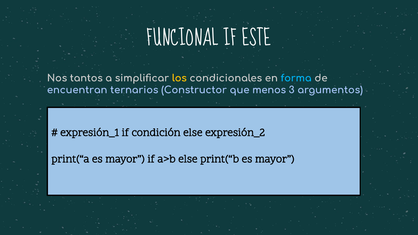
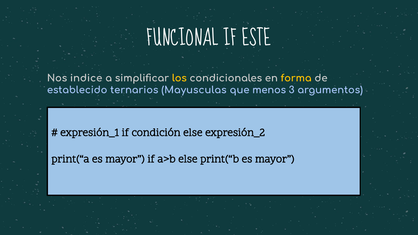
tantos: tantos -> indice (86, 78)
forma colour: light blue -> yellow (296, 78)
encuentran: encuentran -> establecido (77, 90)
Constructor: Constructor -> Mayusculas (194, 90)
